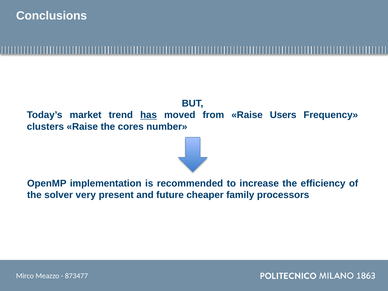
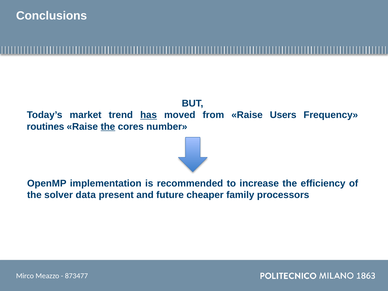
clusters: clusters -> routines (45, 127)
the underline: none -> present (108, 127)
very: very -> data (86, 195)
